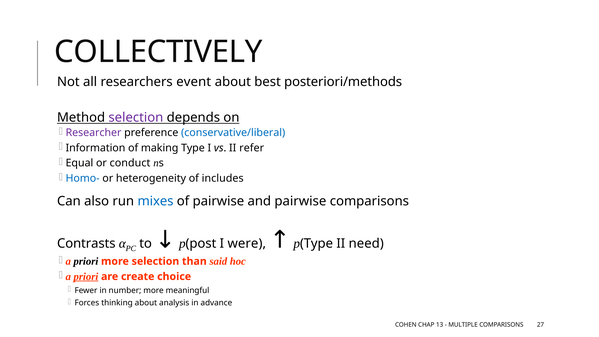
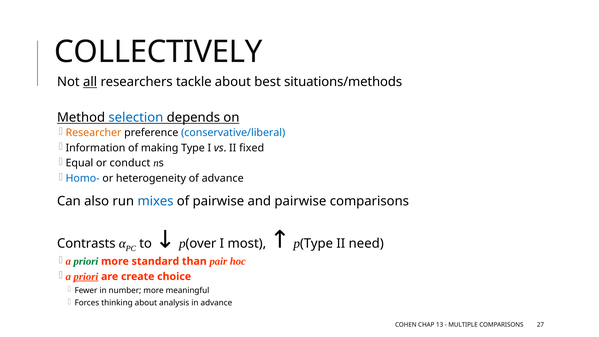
all underline: none -> present (90, 82)
event: event -> tackle (194, 82)
posteriori/methods: posteriori/methods -> situations/methods (343, 82)
selection colour: purple -> blue (136, 117)
Researcher colour: purple -> orange (94, 133)
refer: refer -> fixed (252, 148)
of includes: includes -> advance (223, 178)
post: post -> over (201, 243)
were: were -> most (247, 243)
priori colour: black -> green (86, 261)
more selection: selection -> standard (155, 261)
said: said -> pair (218, 261)
